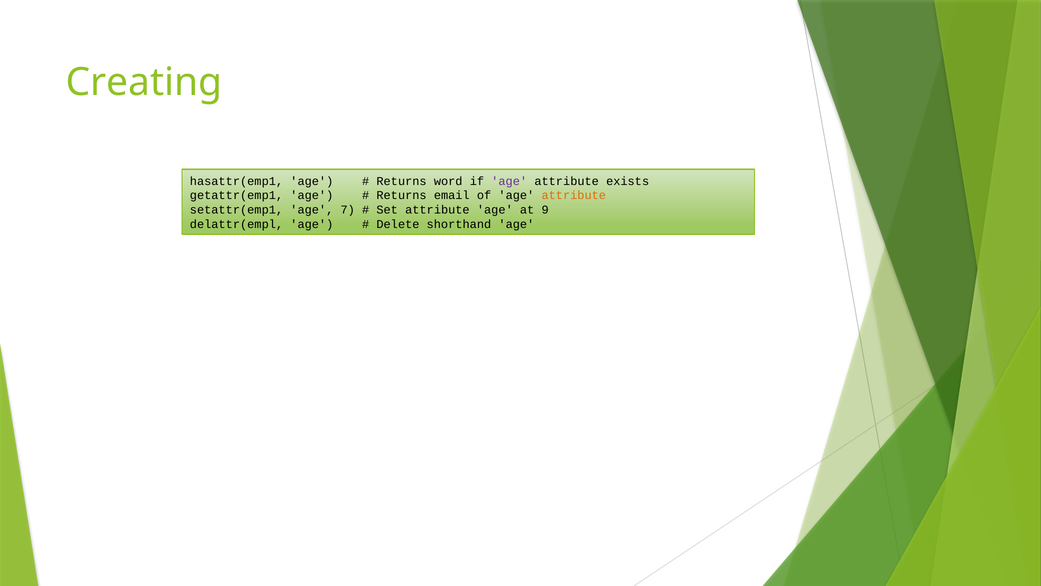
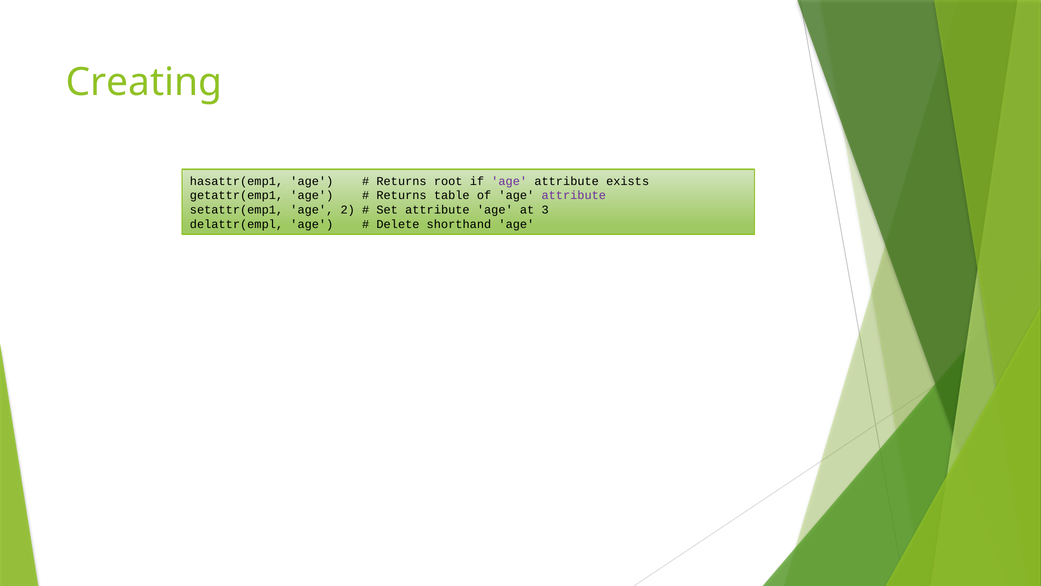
word: word -> root (448, 181)
email: email -> table (452, 195)
attribute colour: orange -> purple (574, 195)
7: 7 -> 2 (348, 210)
9: 9 -> 3 (545, 210)
